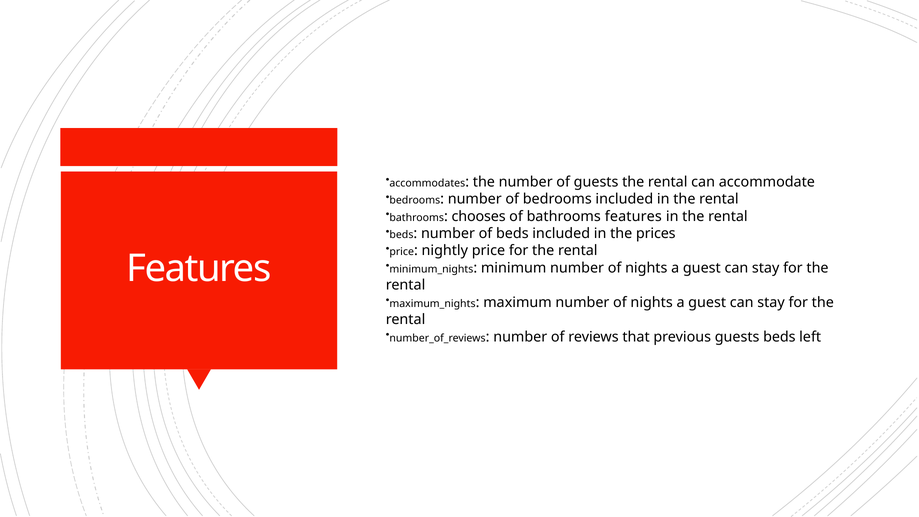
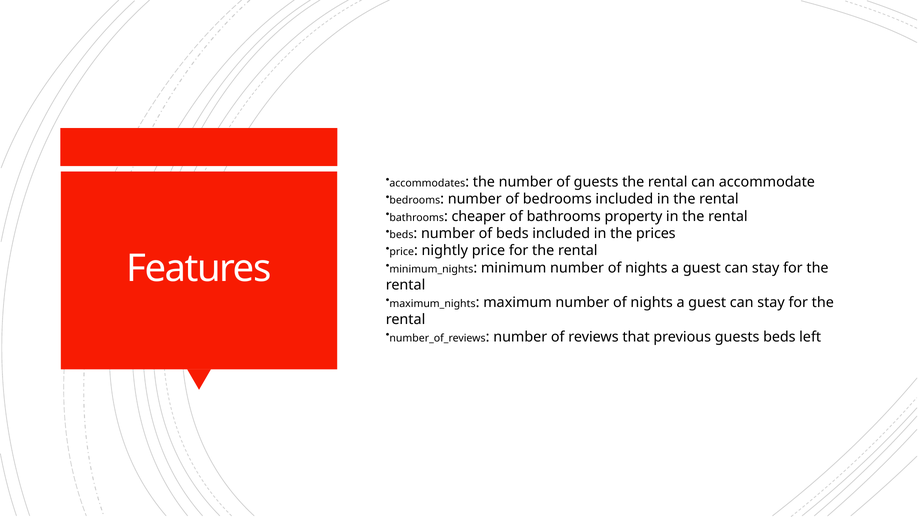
chooses: chooses -> cheaper (479, 216)
bathrooms features: features -> property (633, 216)
